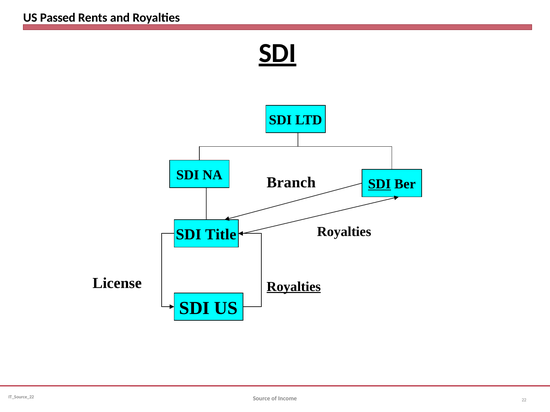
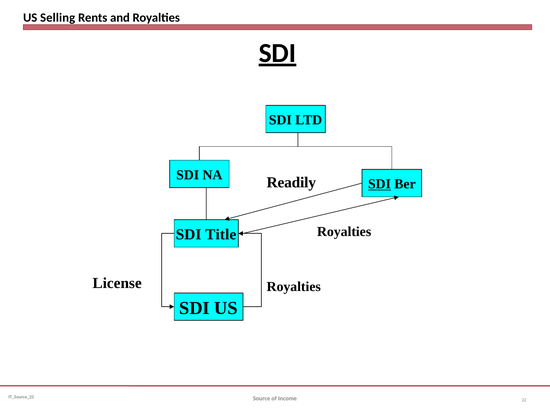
Passed: Passed -> Selling (58, 18)
Branch: Branch -> Readily (291, 183)
Royalties underline: present -> none (294, 287)
